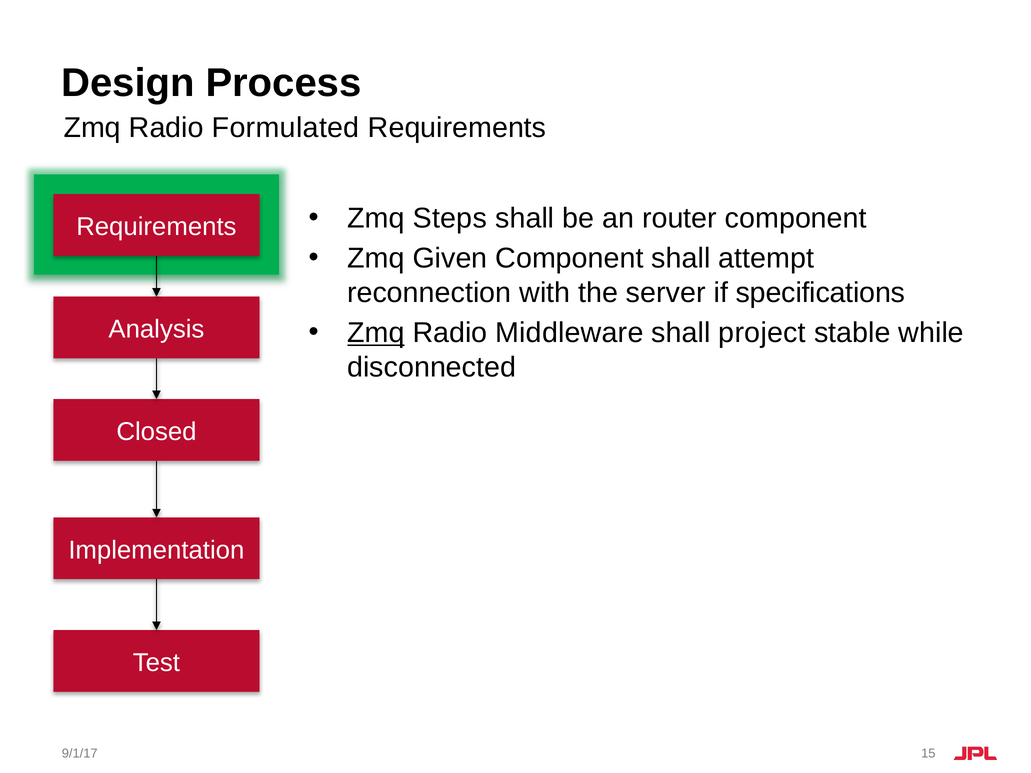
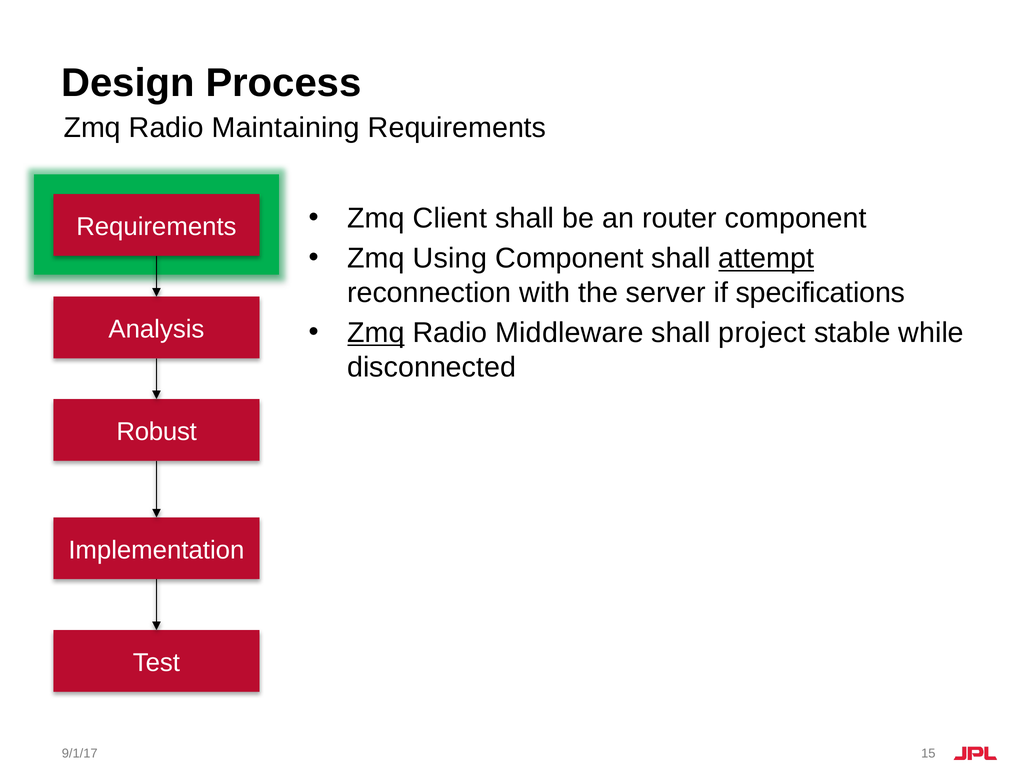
Formulated: Formulated -> Maintaining (286, 128)
Steps: Steps -> Client (450, 218)
Given: Given -> Using (450, 259)
attempt underline: none -> present (766, 259)
Closed: Closed -> Robust (157, 432)
